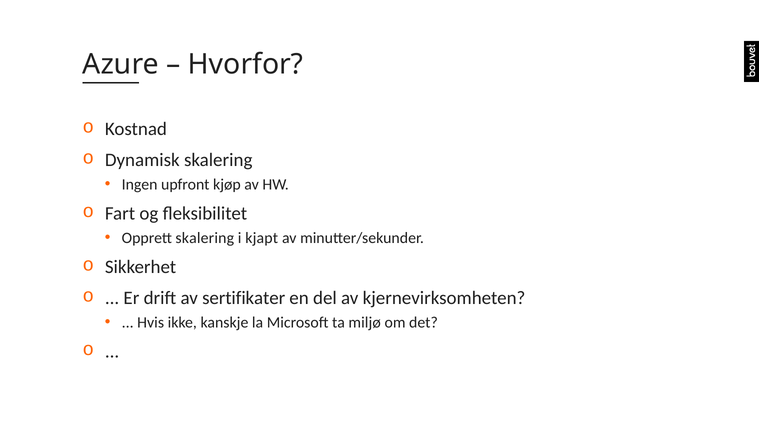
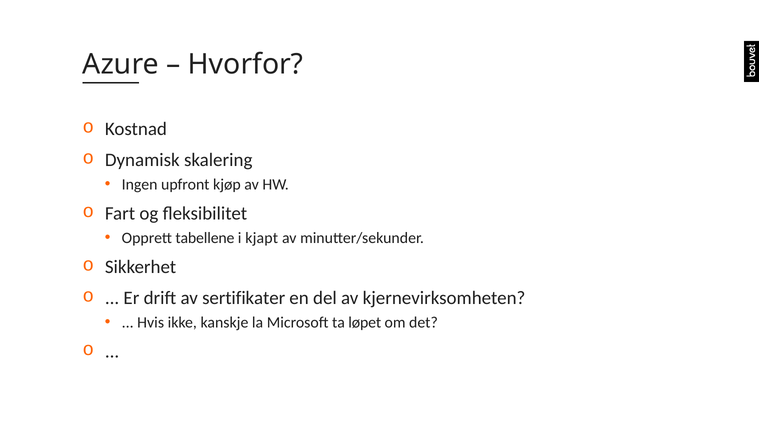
Opprett skalering: skalering -> tabellene (205, 238)
miljø: miljø -> løpet (365, 322)
